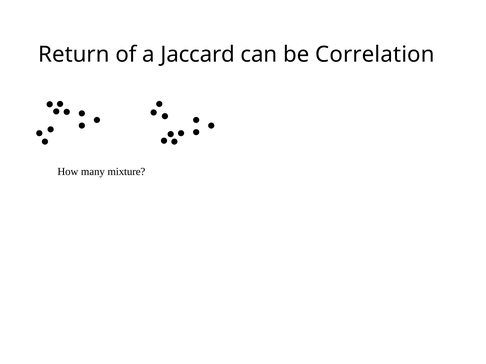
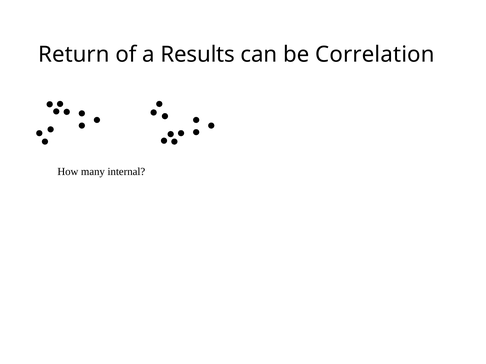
Jaccard: Jaccard -> Results (198, 54)
mixture: mixture -> internal (126, 172)
